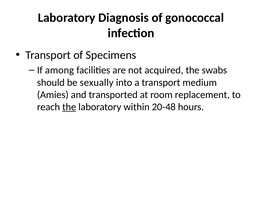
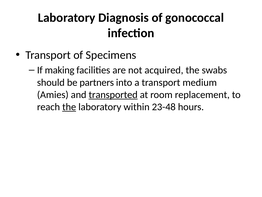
among: among -> making (60, 70)
sexually: sexually -> partners (97, 82)
transported underline: none -> present (113, 94)
20-48: 20-48 -> 23-48 (164, 107)
